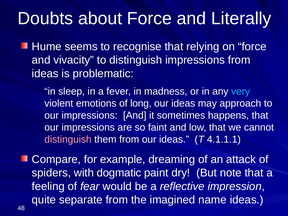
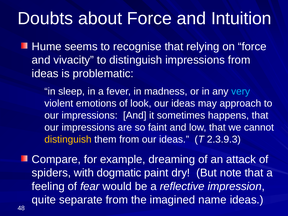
Literally: Literally -> Intuition (241, 19)
long: long -> look (141, 103)
distinguish colour: pink -> yellow (68, 139)
4.1.1.1: 4.1.1.1 -> 2.3.9.3 (224, 139)
